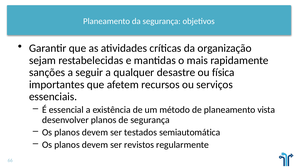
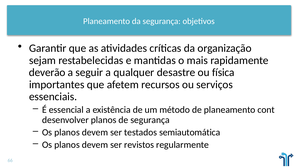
sanções: sanções -> deverão (47, 72)
vista: vista -> cont (266, 109)
